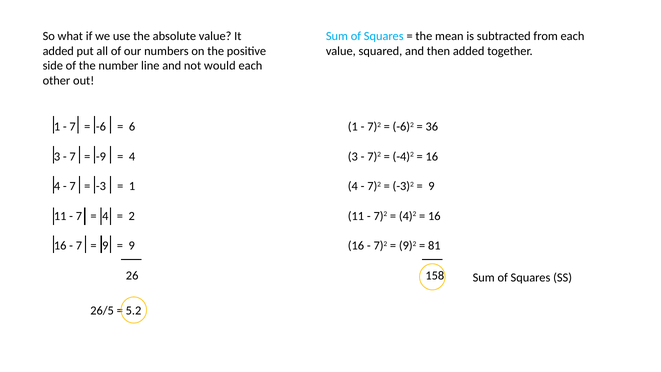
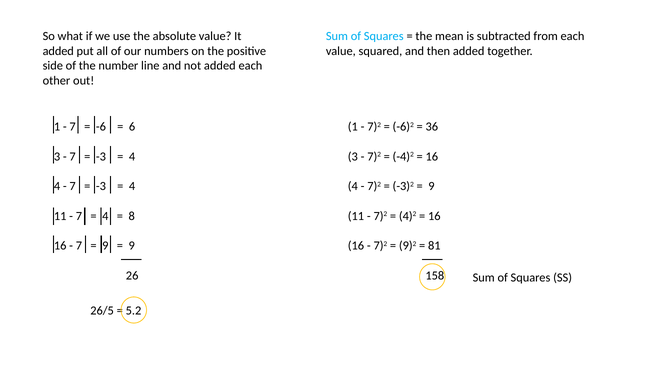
not would: would -> added (220, 66)
-9: -9 -> -3 (101, 156)
1: 1 -> 4 (132, 186)
2: 2 -> 8 (132, 216)
